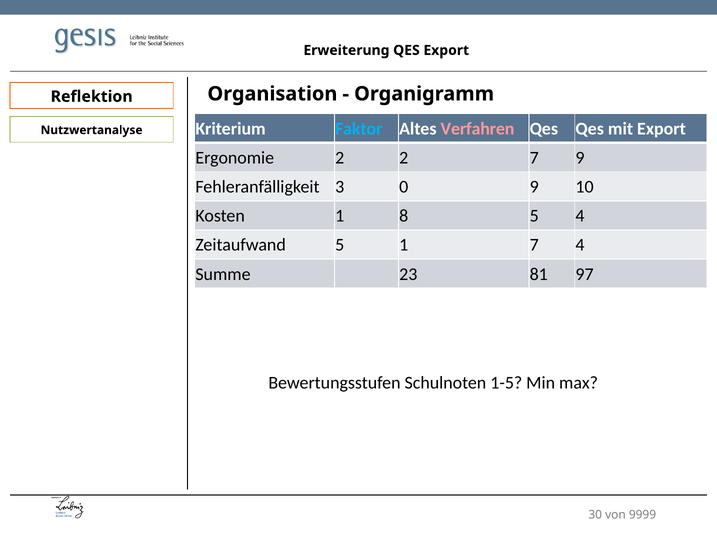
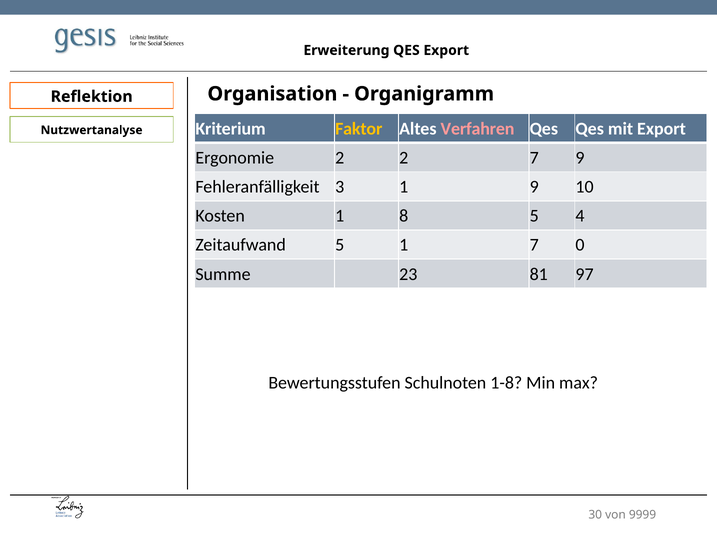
Faktor colour: light blue -> yellow (359, 129)
3 0: 0 -> 1 (404, 187)
7 4: 4 -> 0 (580, 245)
1-5: 1-5 -> 1-8 (506, 383)
